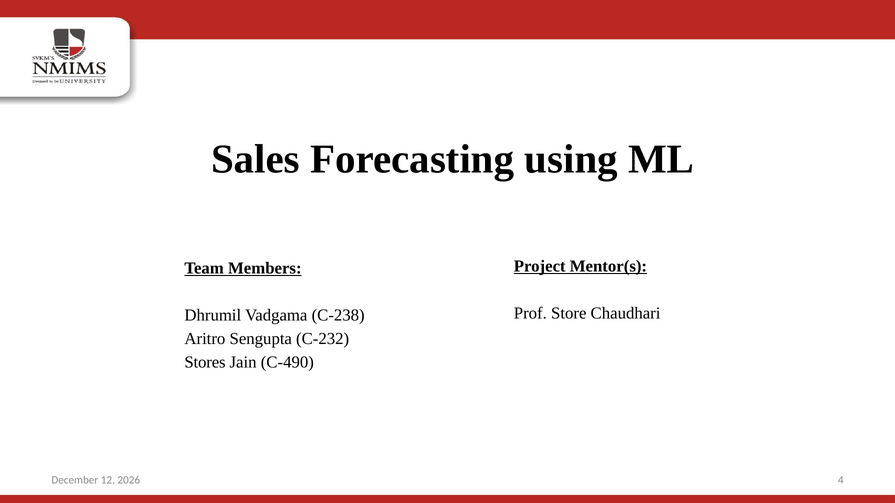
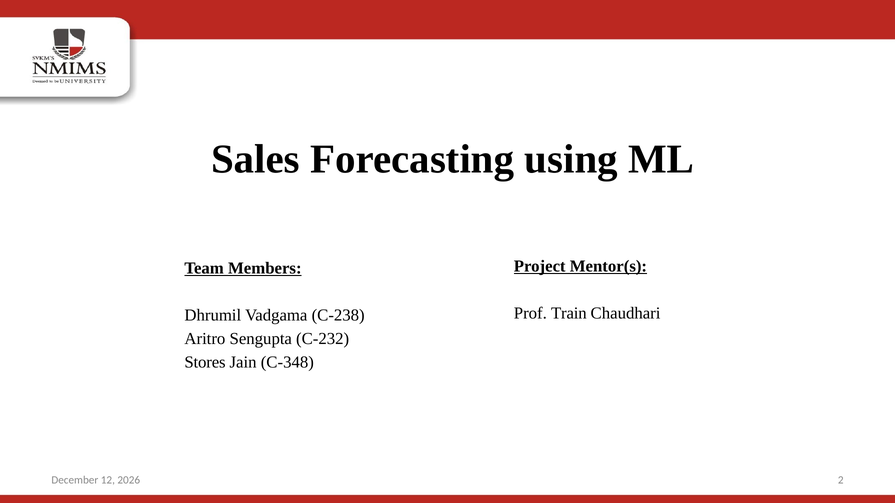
Store: Store -> Train (569, 313)
C-490: C-490 -> C-348 (287, 362)
4: 4 -> 2 (841, 481)
